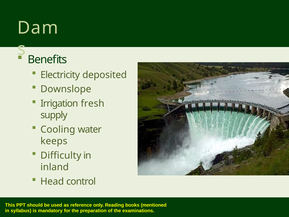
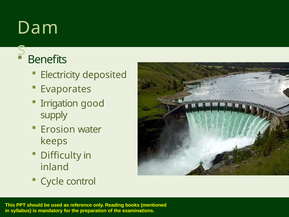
Downslope: Downslope -> Evaporates (66, 89)
fresh: fresh -> good (93, 103)
Cooling: Cooling -> Erosion (58, 129)
Head: Head -> Cycle (52, 181)
